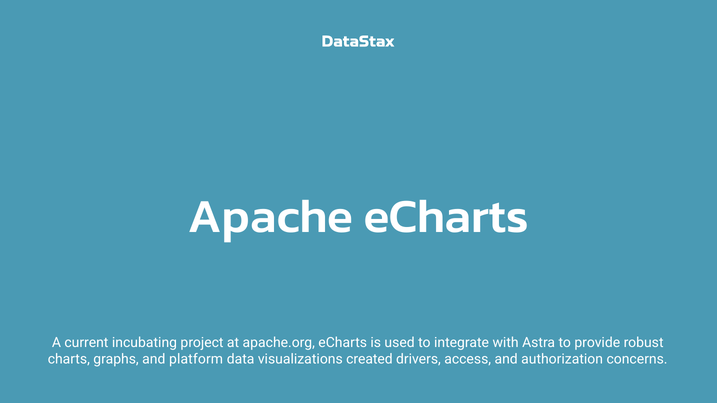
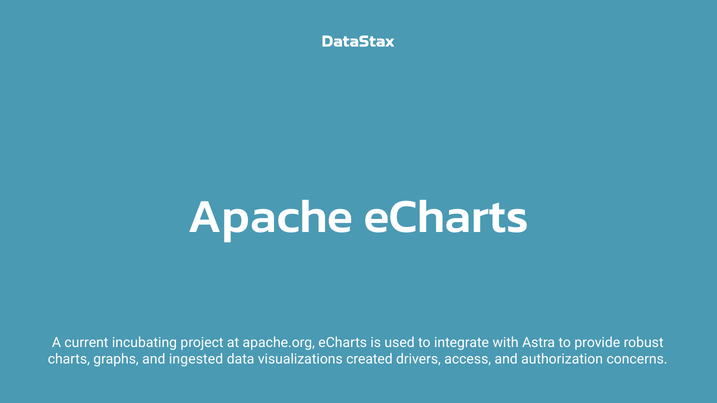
platform: platform -> ingested (196, 360)
